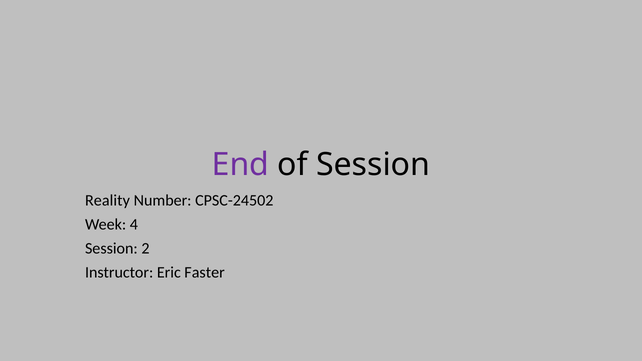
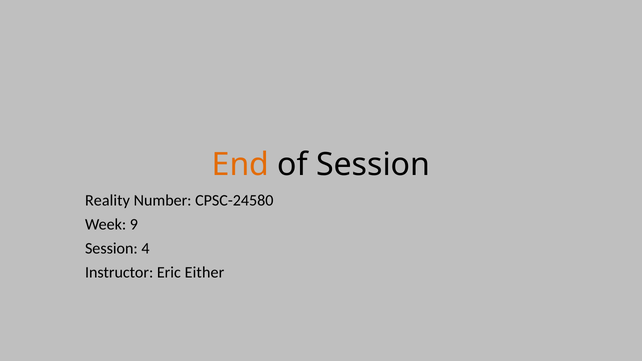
End colour: purple -> orange (240, 165)
CPSC-24502: CPSC-24502 -> CPSC-24580 (234, 201)
4: 4 -> 9 (134, 225)
2: 2 -> 4 (145, 249)
Faster: Faster -> Either (204, 273)
